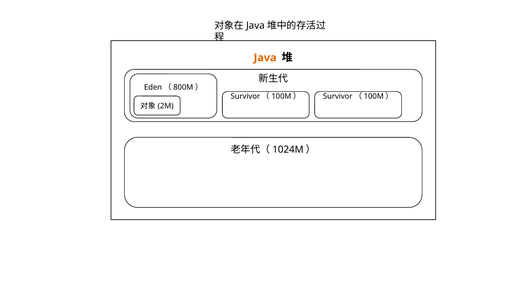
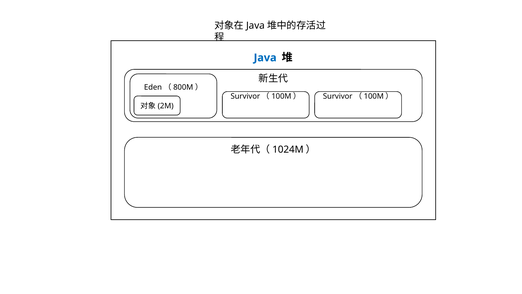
Java colour: orange -> blue (265, 58)
